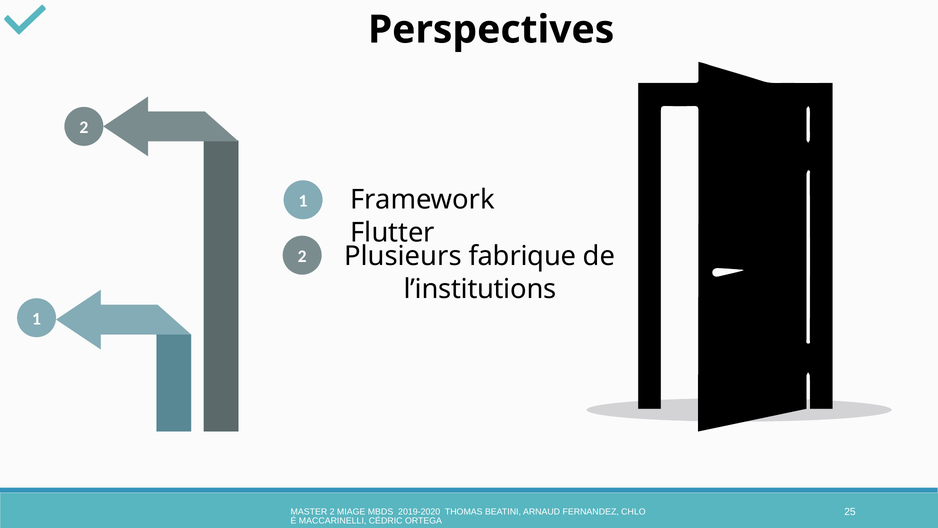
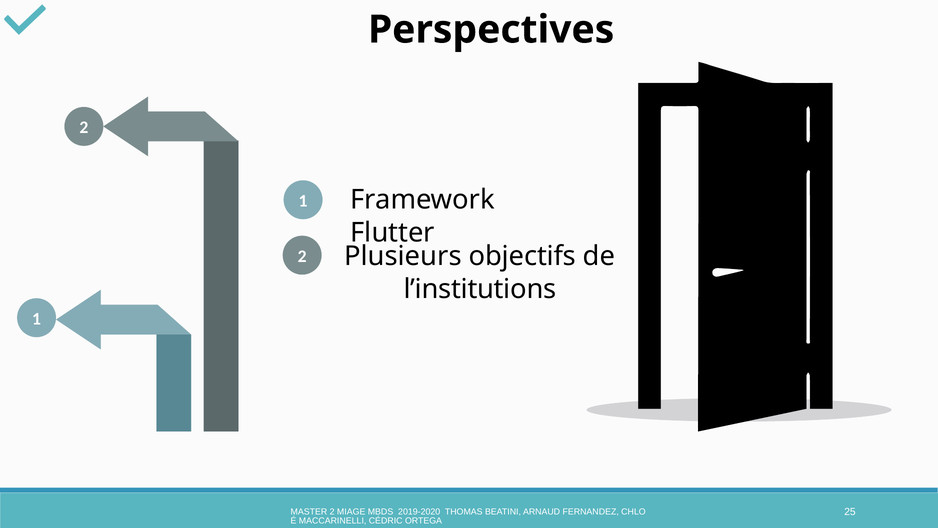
fabrique: fabrique -> objectifs (522, 256)
